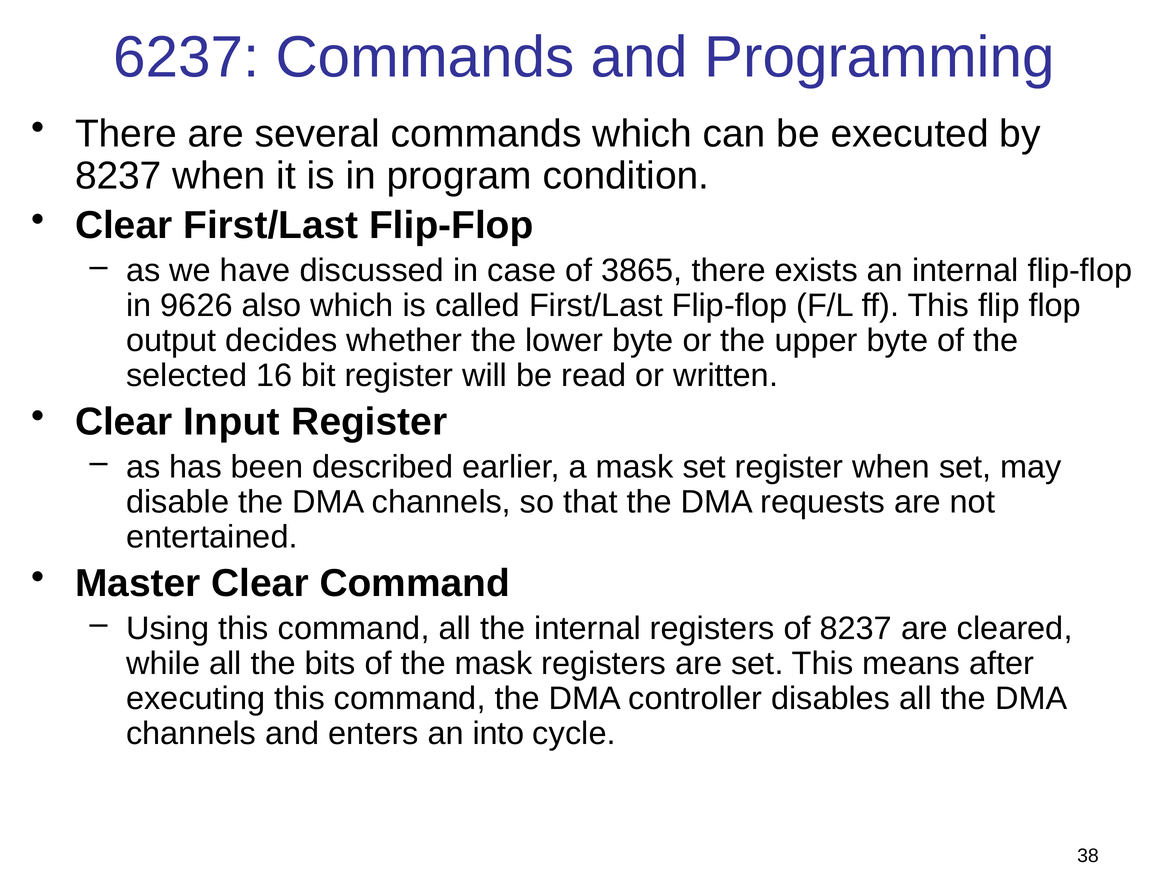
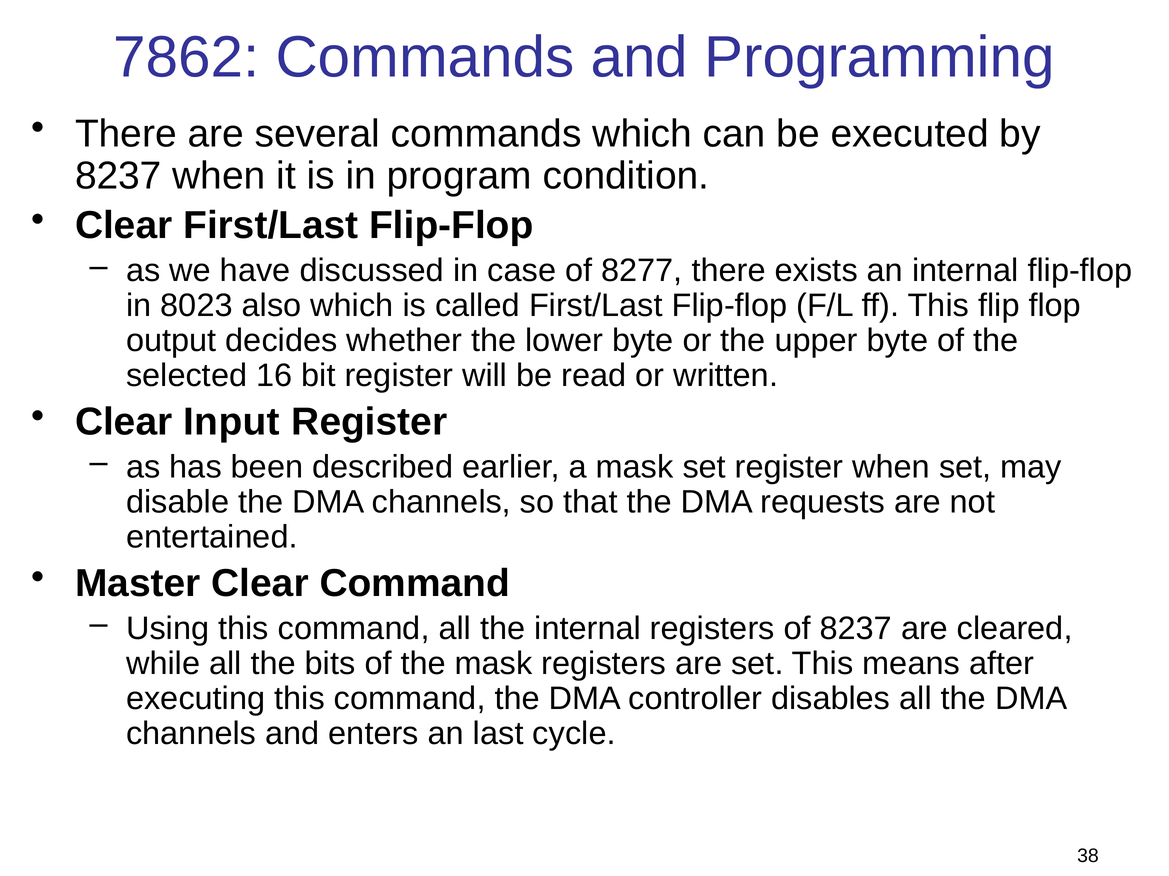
6237: 6237 -> 7862 (186, 58)
3865: 3865 -> 8277 (642, 271)
9626: 9626 -> 8023 (197, 306)
into: into -> last (498, 734)
